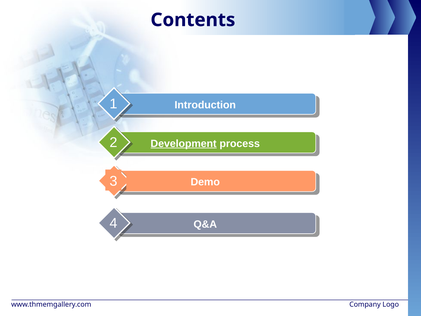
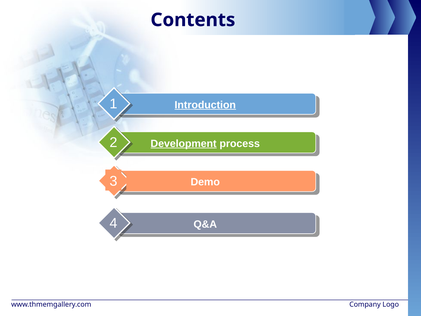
Introduction underline: none -> present (205, 105)
